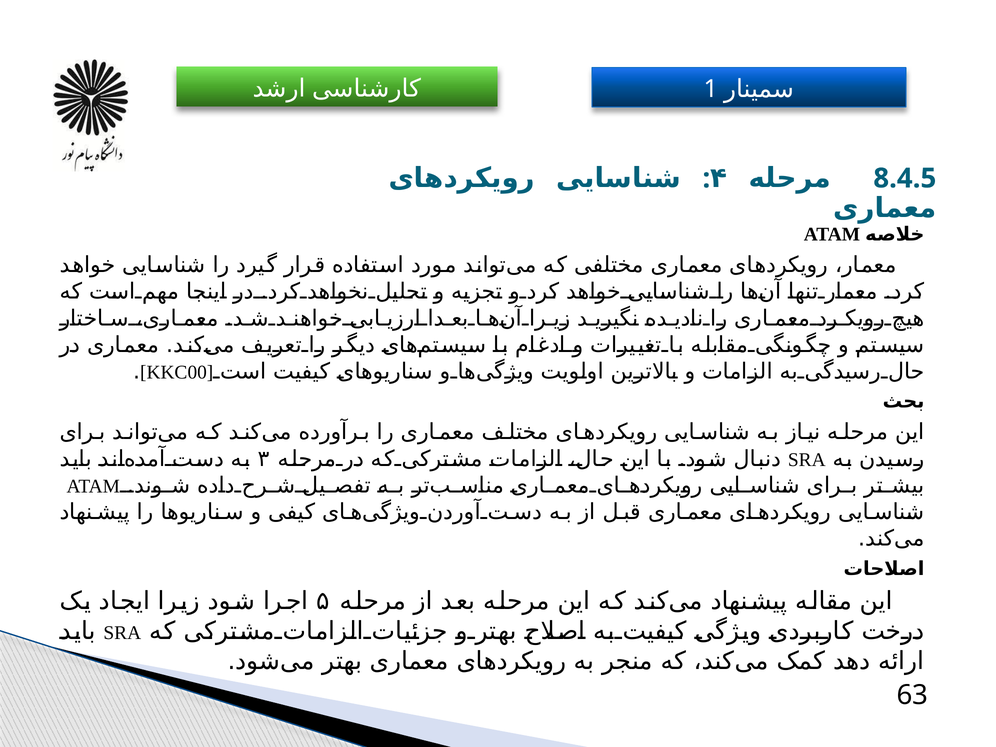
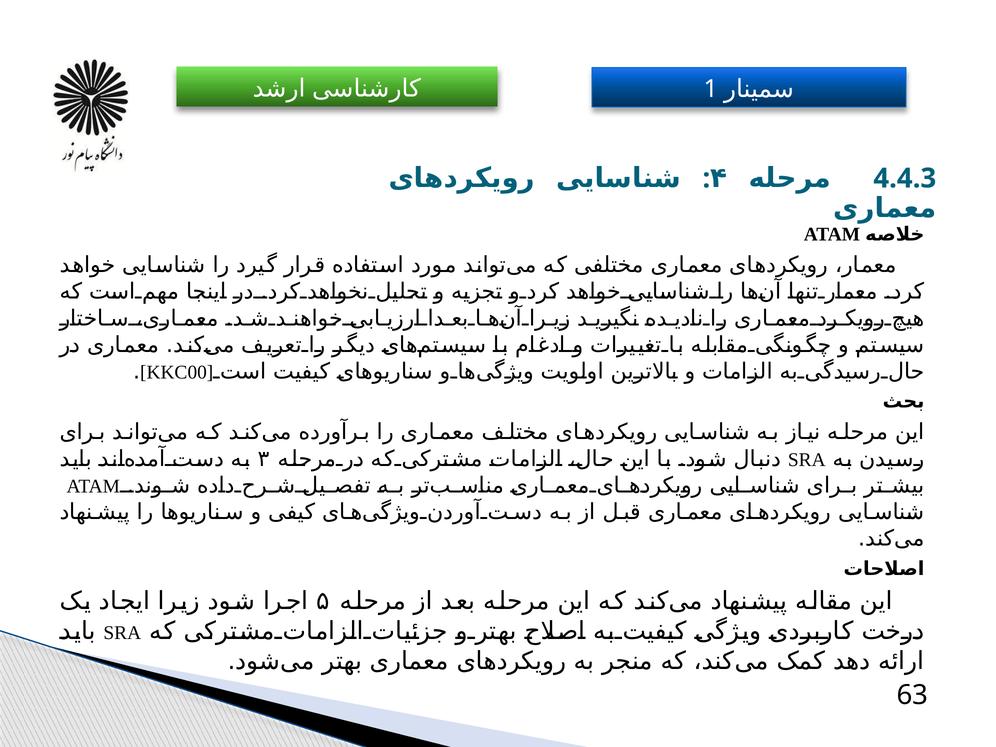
8.4.5: 8.4.5 -> 4.4.3 (905, 178)
